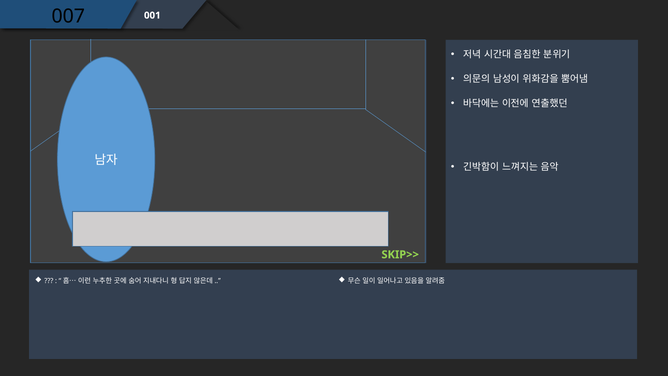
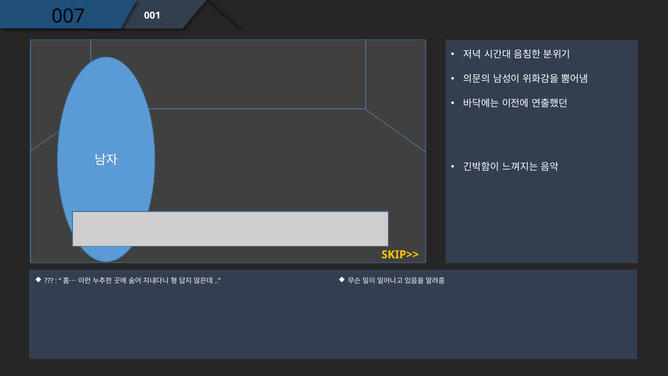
SKIP>> colour: light green -> yellow (400, 254)
